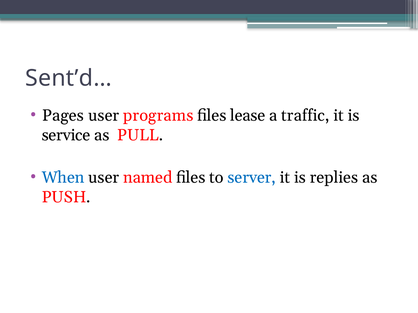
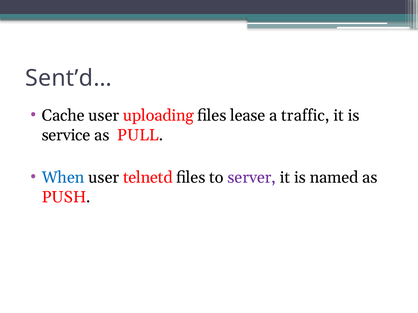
Pages: Pages -> Cache (63, 116)
programs: programs -> uploading (158, 116)
named: named -> telnetd (148, 178)
server colour: blue -> purple (252, 178)
replies: replies -> named (334, 178)
